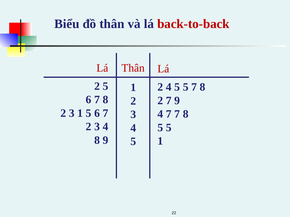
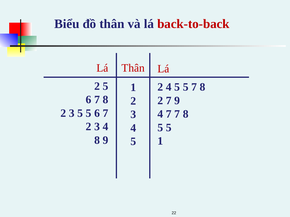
3 1: 1 -> 5 (80, 113)
